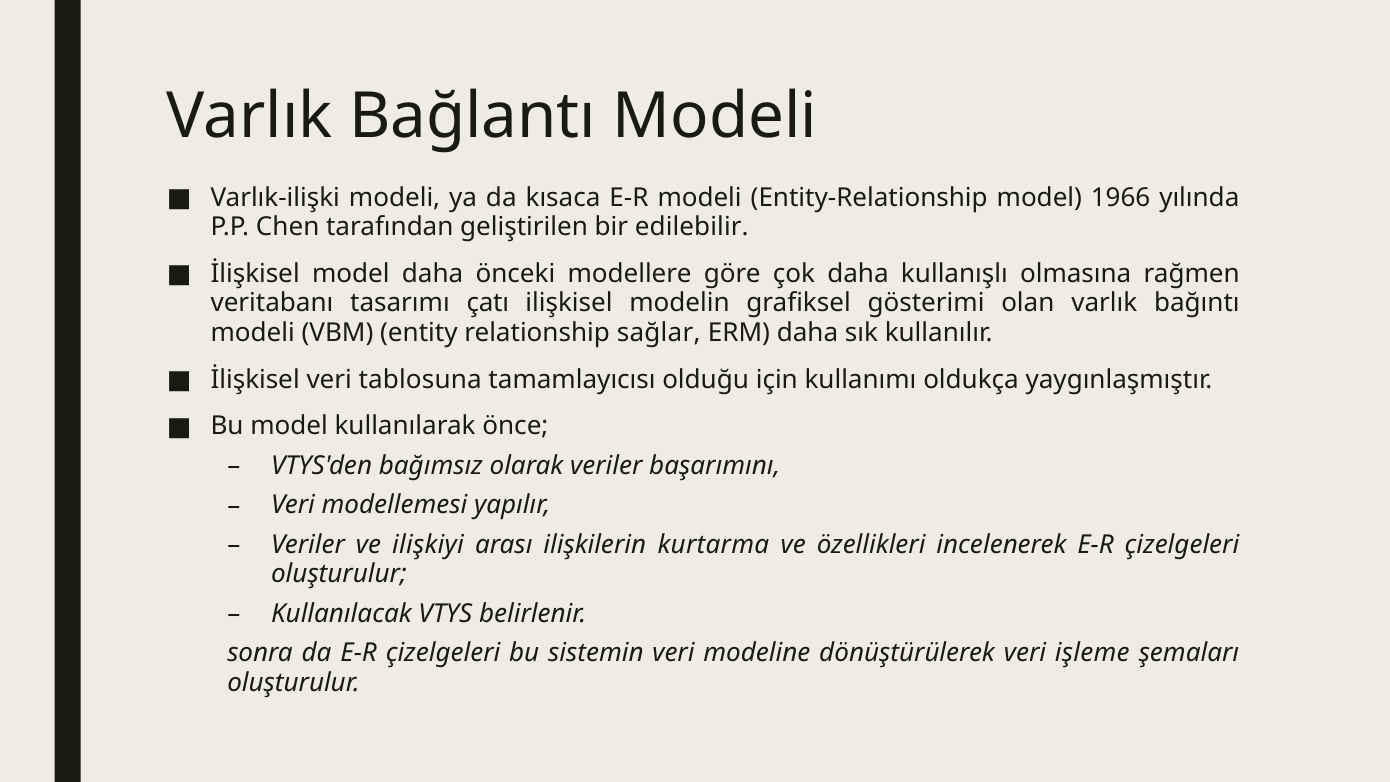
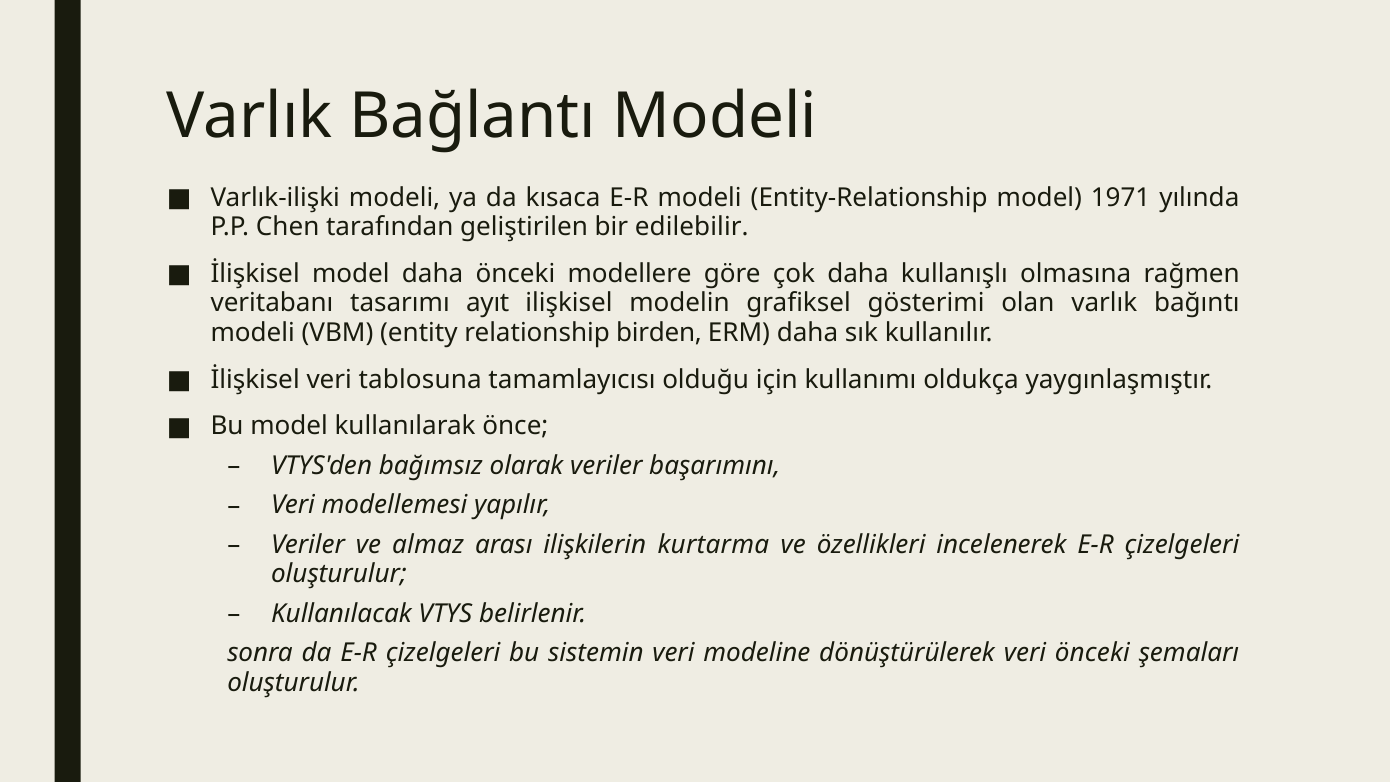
1966: 1966 -> 1971 (1121, 198)
çatı: çatı -> ayıt (488, 303)
sağlar: sağlar -> birden (659, 333)
ilişkiyi: ilişkiyi -> almaz (428, 545)
veri işleme: işleme -> önceki (1092, 653)
